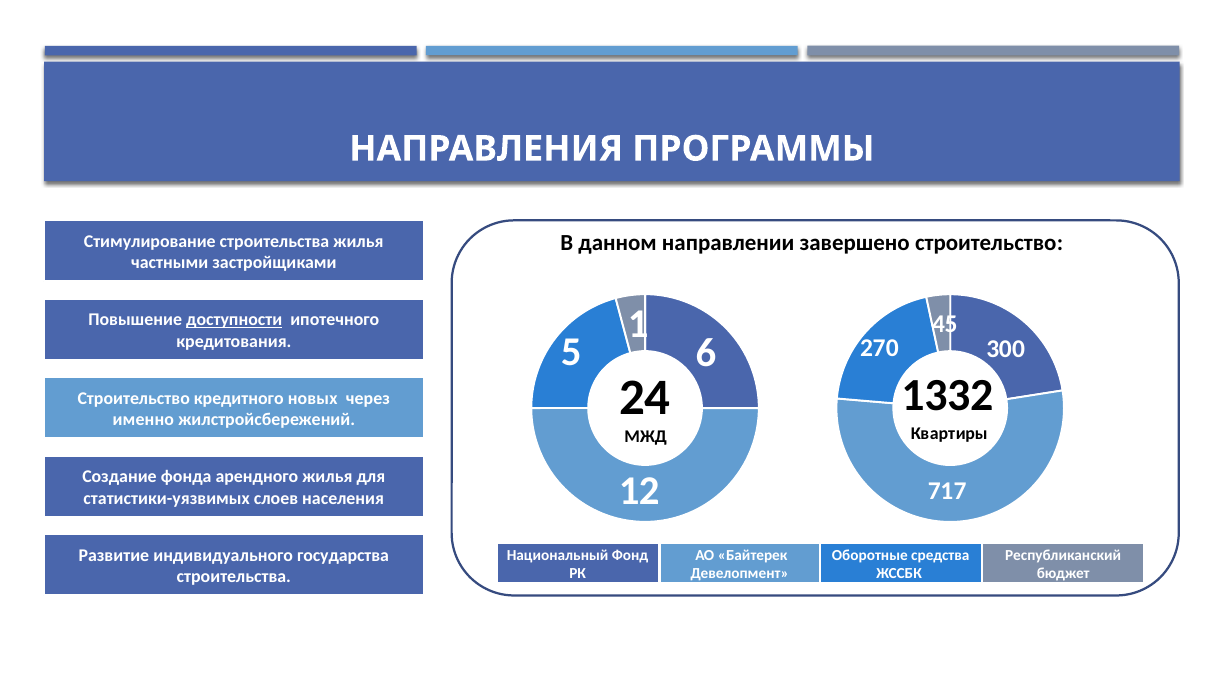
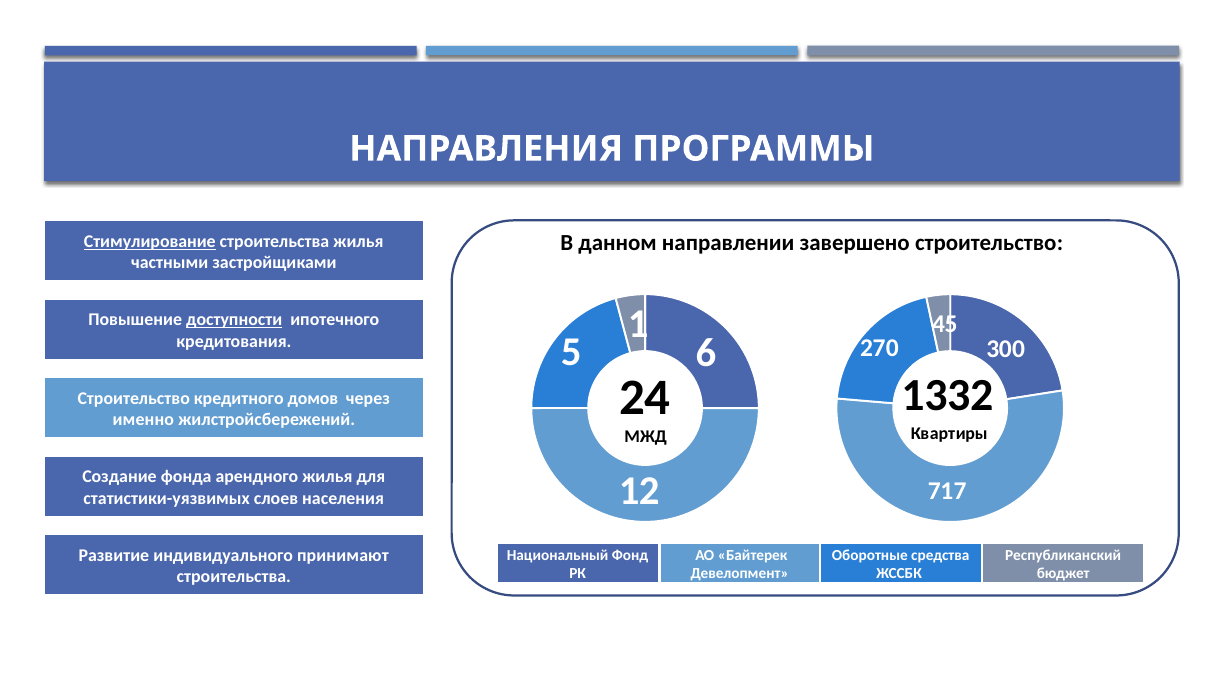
Стимулирование underline: none -> present (150, 241)
новых: новых -> домов (313, 398)
государства: государства -> принимают (343, 555)
